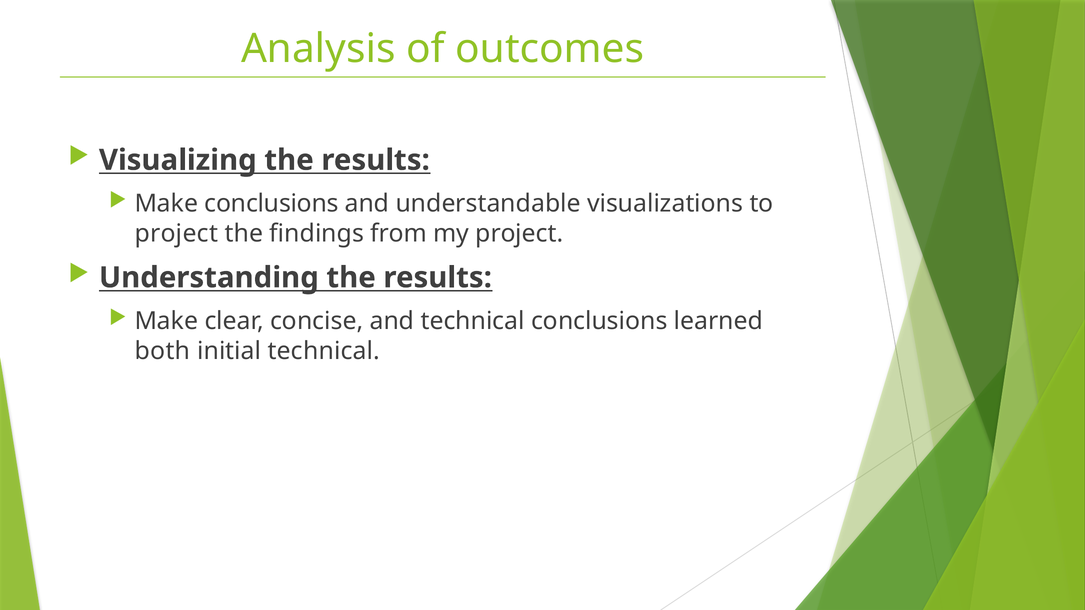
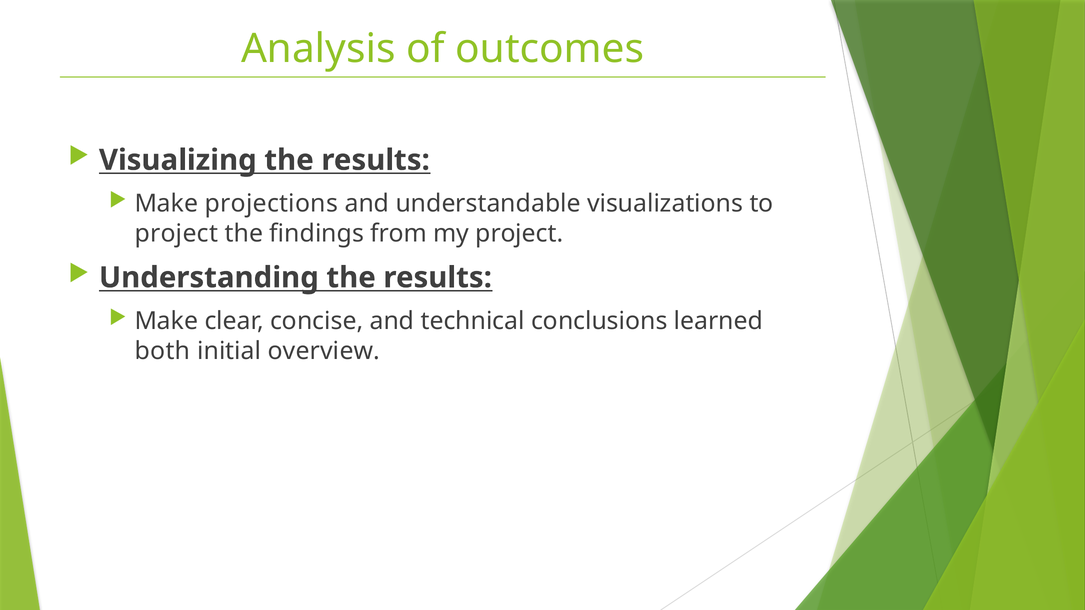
Make conclusions: conclusions -> projections (271, 204)
initial technical: technical -> overview (324, 351)
